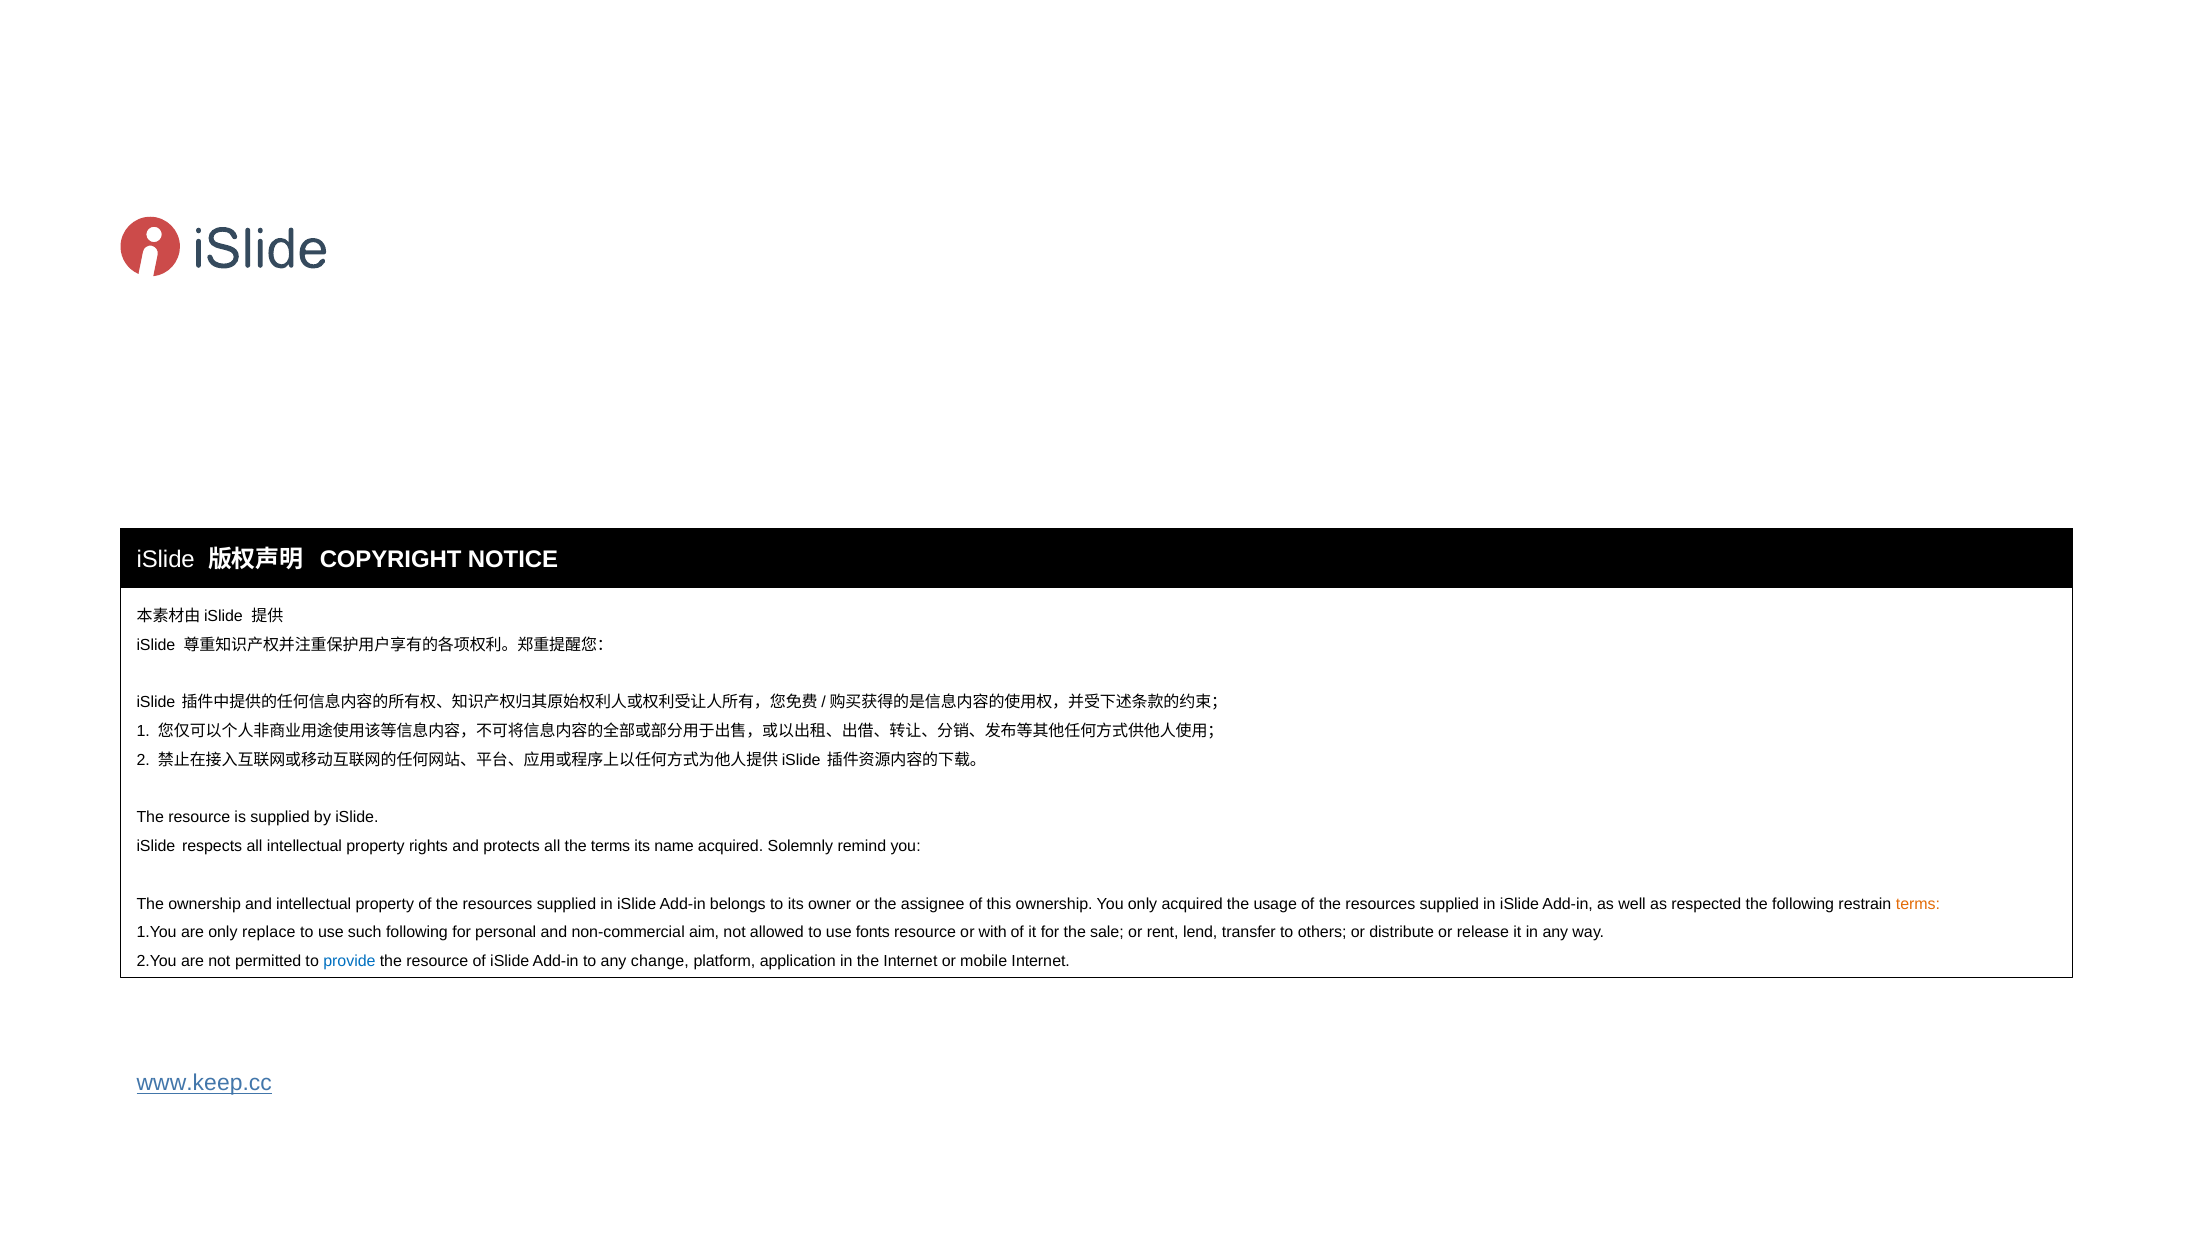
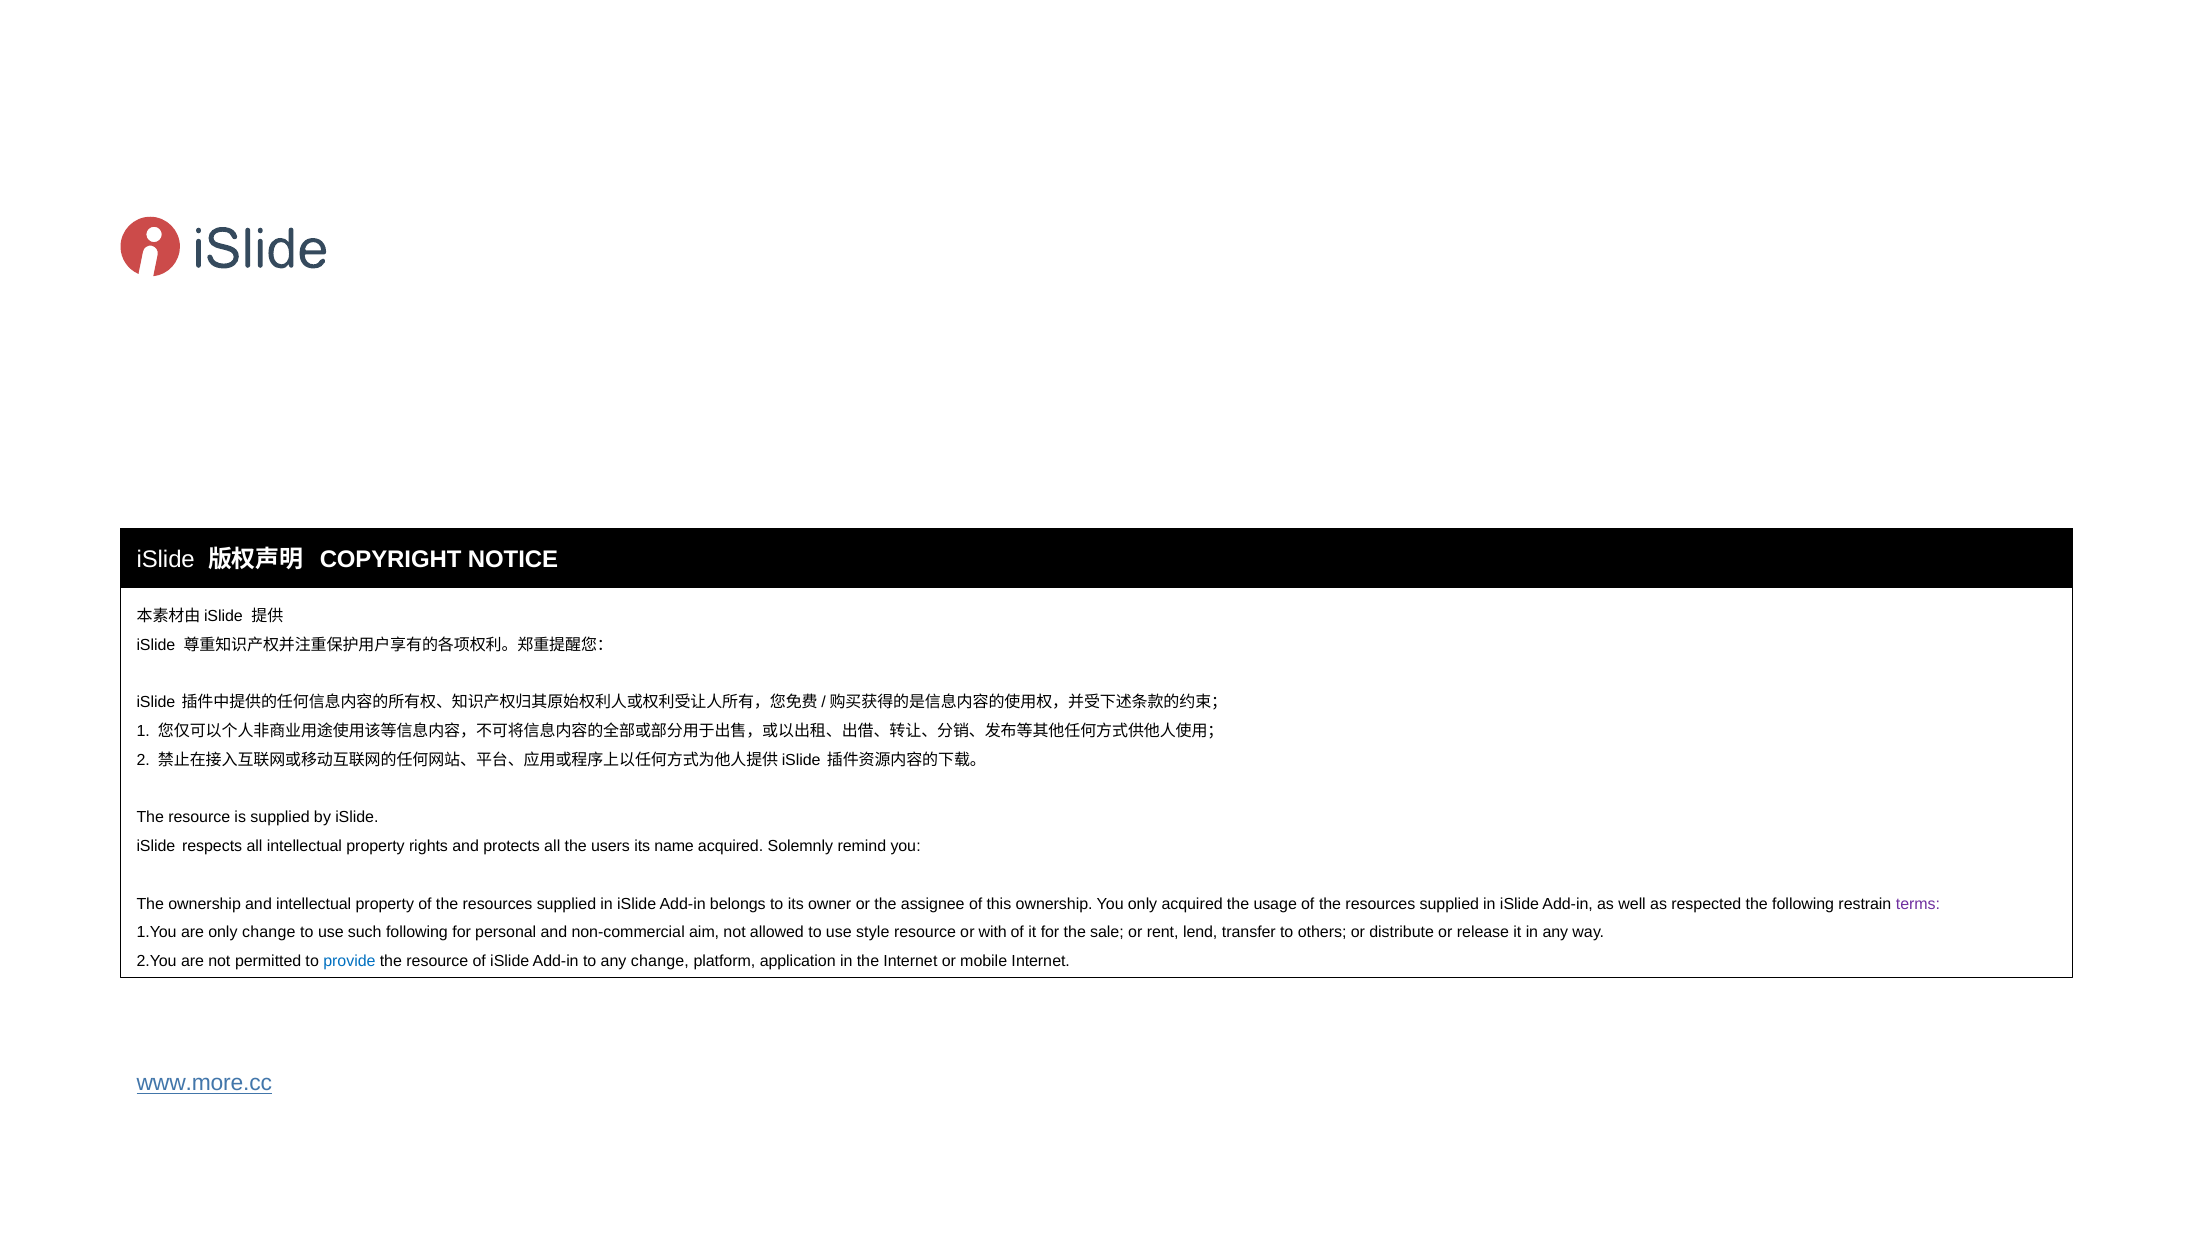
the terms: terms -> users (610, 846)
terms colour: orange -> purple (1918, 903)
only replace: replace -> change (269, 932)
fonts: fonts -> style (873, 932)
www.keep.cc: www.keep.cc -> www.more.cc (204, 1083)
